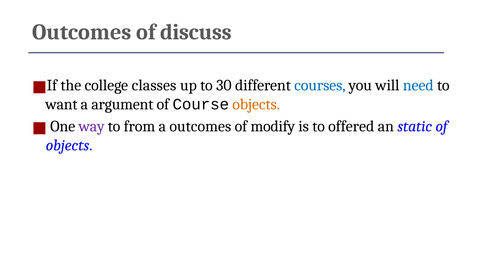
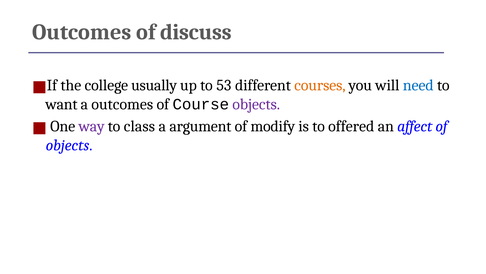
classes: classes -> usually (154, 85)
30: 30 -> 53 (224, 85)
courses colour: blue -> orange (320, 85)
a argument: argument -> outcomes (122, 104)
objects colour: orange -> purple (256, 104)
from: from -> class (139, 126)
a outcomes: outcomes -> argument (200, 126)
static: static -> affect (415, 126)
